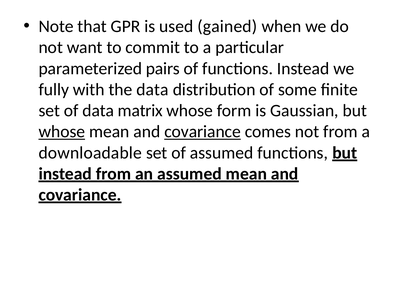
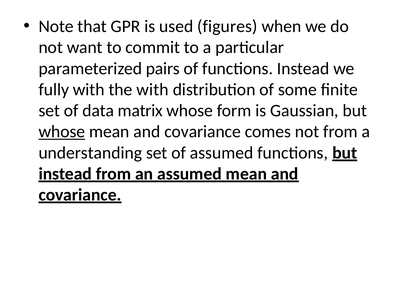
gained: gained -> figures (227, 26)
the data: data -> with (152, 90)
covariance underline: present -> none (203, 132)
downloadable: downloadable -> understanding (90, 153)
